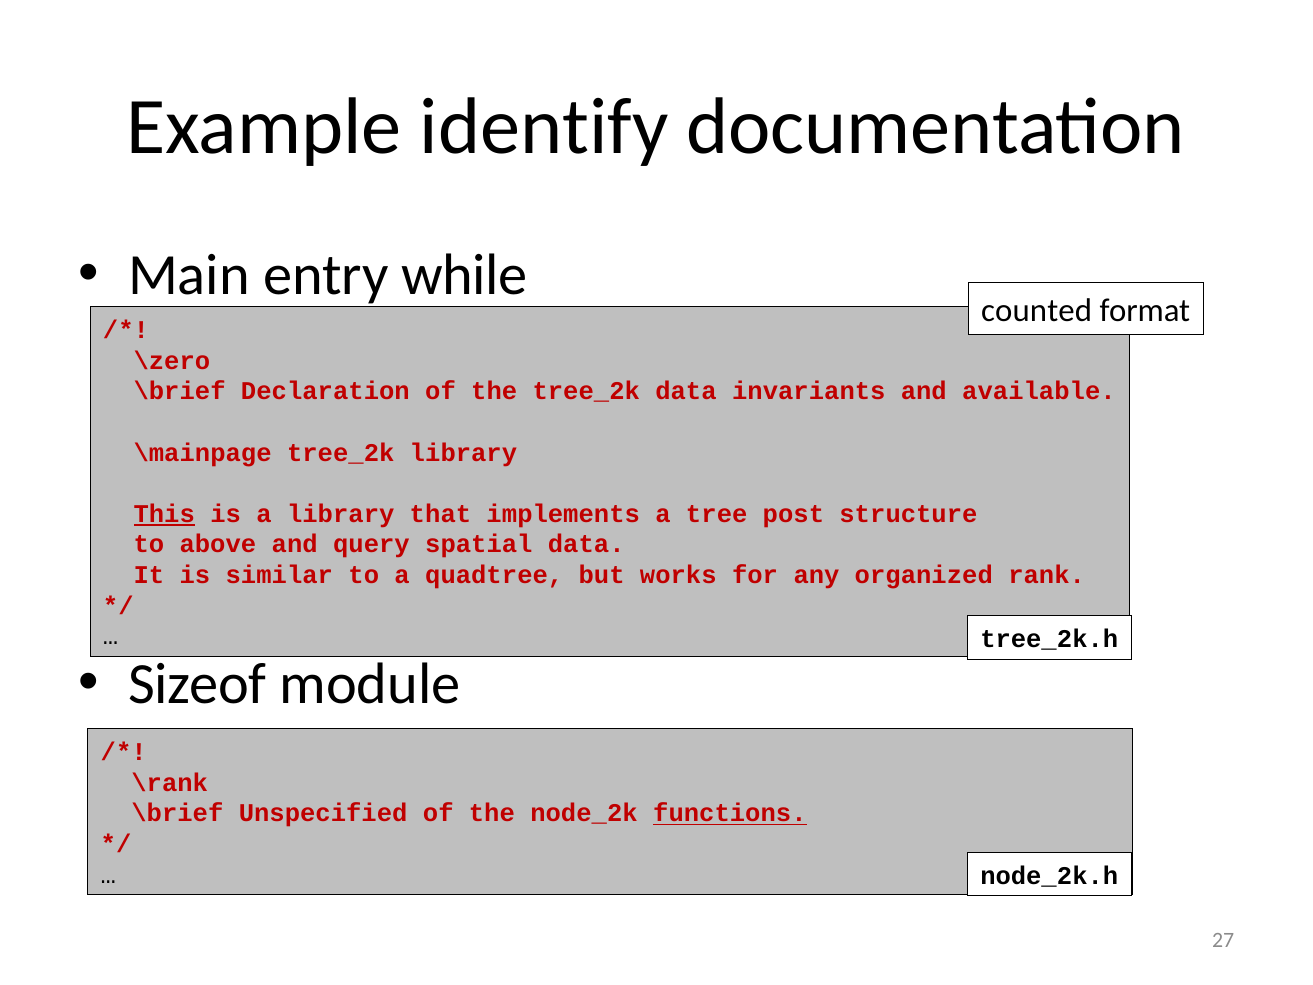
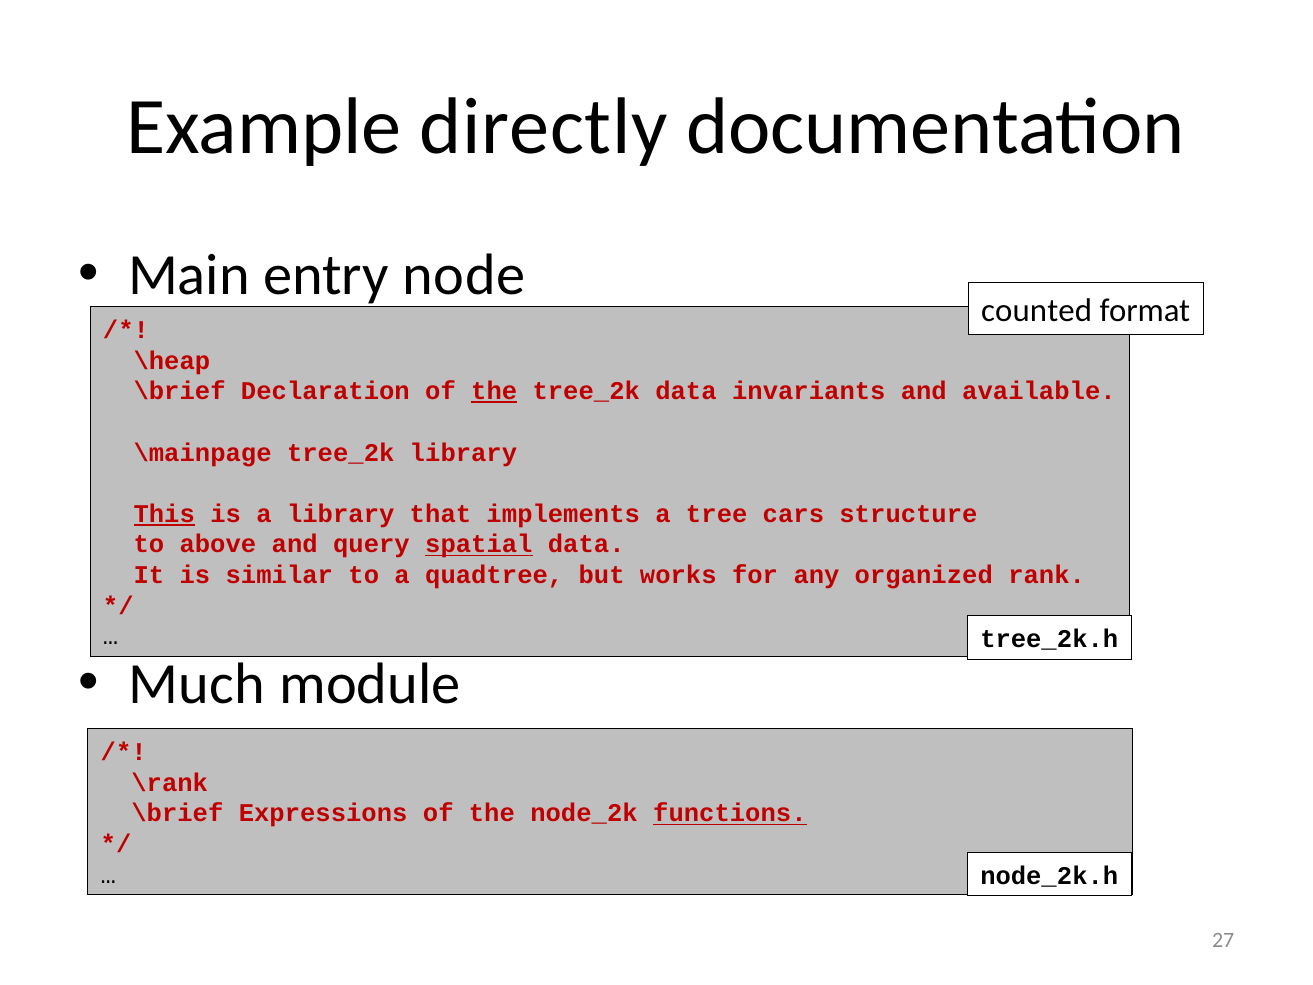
identify: identify -> directly (544, 127)
while: while -> node (464, 275)
\zero: \zero -> \heap (172, 361)
the underline: none -> present (494, 391)
post: post -> cars (793, 514)
spatial underline: none -> present (479, 544)
Sizeof: Sizeof -> Much (197, 684)
Unspecified: Unspecified -> Expressions (323, 813)
